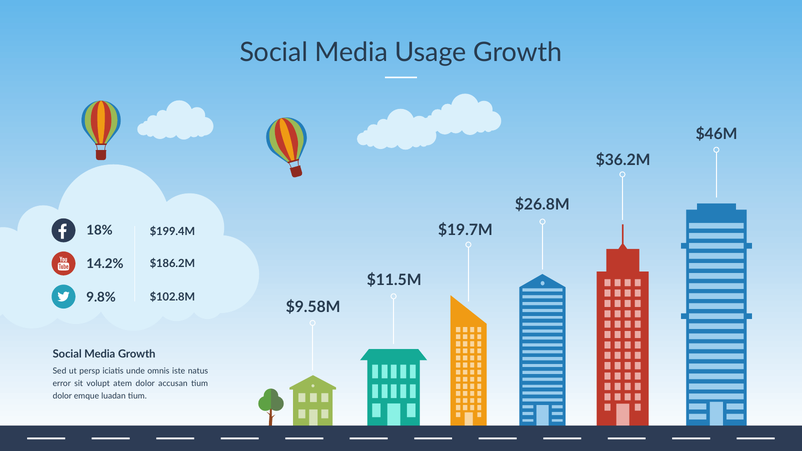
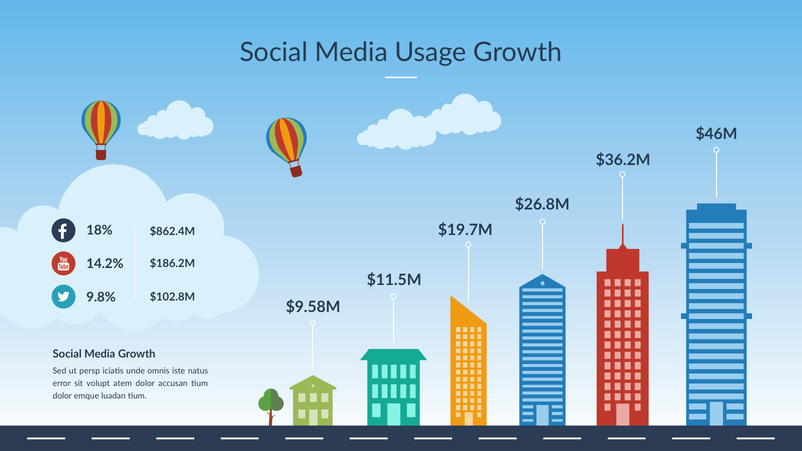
$199.4M: $199.4M -> $862.4M (172, 232)
